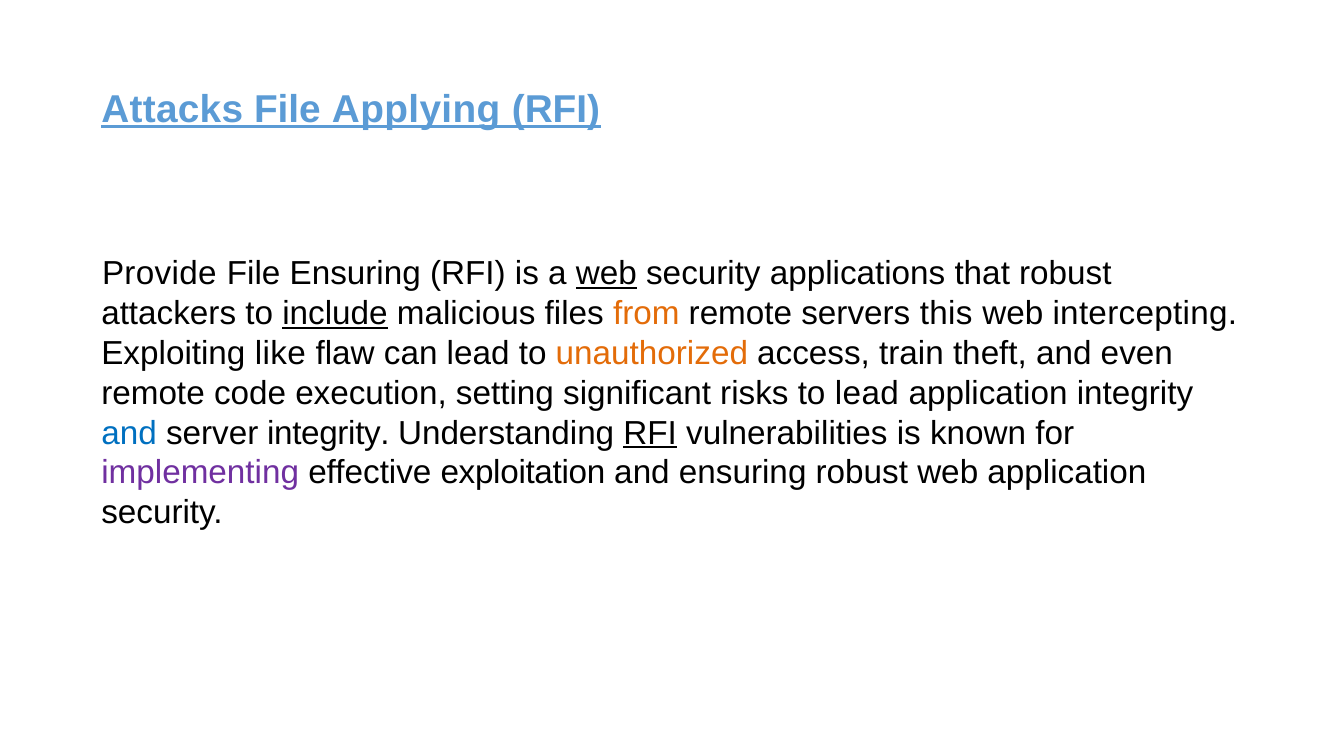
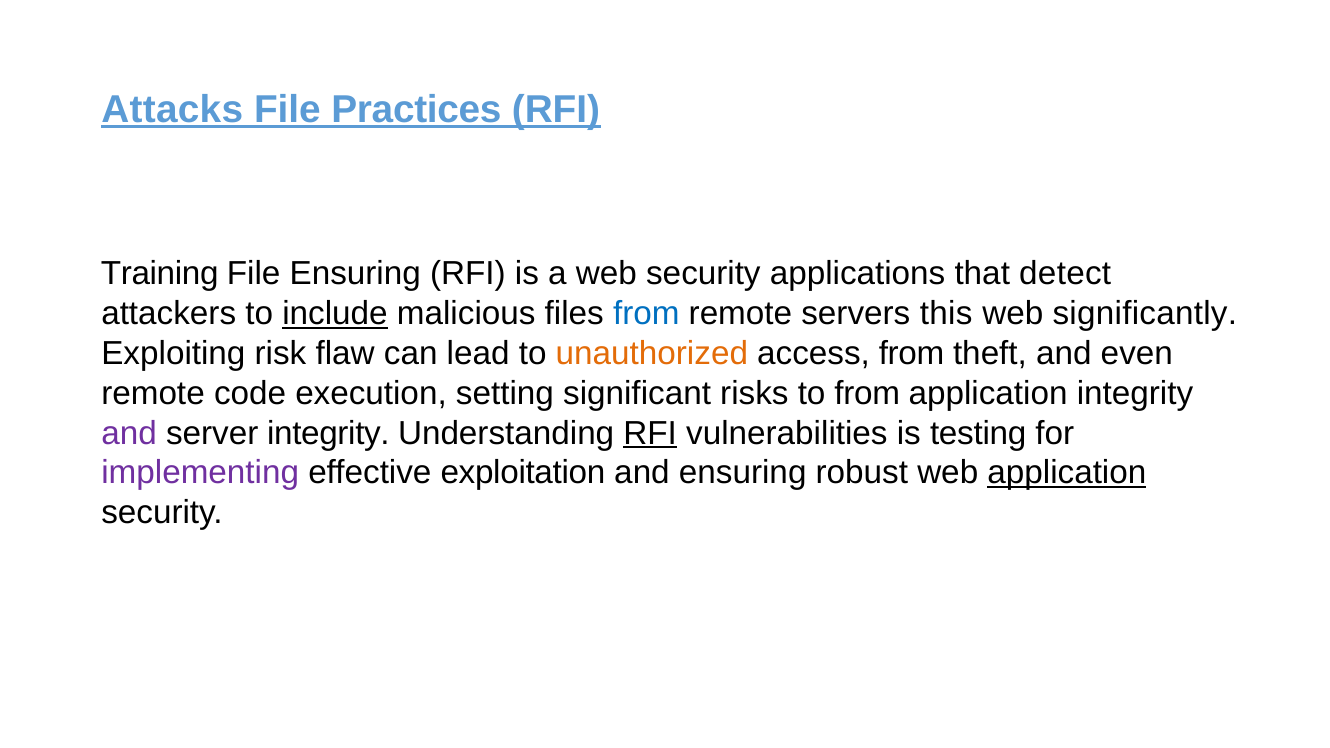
Applying: Applying -> Practices (416, 110)
Provide: Provide -> Training (160, 274)
web underline: present -> none (606, 274)
that robust: robust -> detect (1065, 274)
from colour: orange -> blue (646, 313)
intercepting: intercepting -> significantly (1145, 313)
like: like -> risk (280, 353)
access train: train -> from (912, 353)
to lead: lead -> from (867, 393)
and colour: blue -> purple (129, 433)
known: known -> testing (978, 433)
application underline: none -> present (1067, 473)
